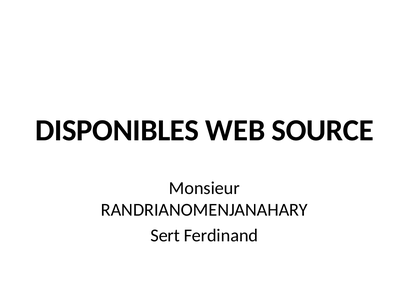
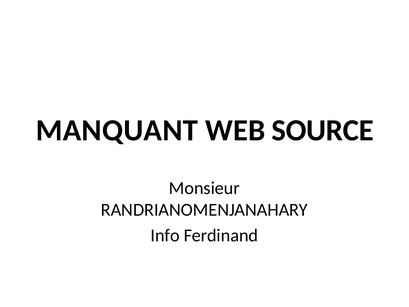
DISPONIBLES: DISPONIBLES -> MANQUANT (117, 130)
Sert: Sert -> Info (165, 235)
